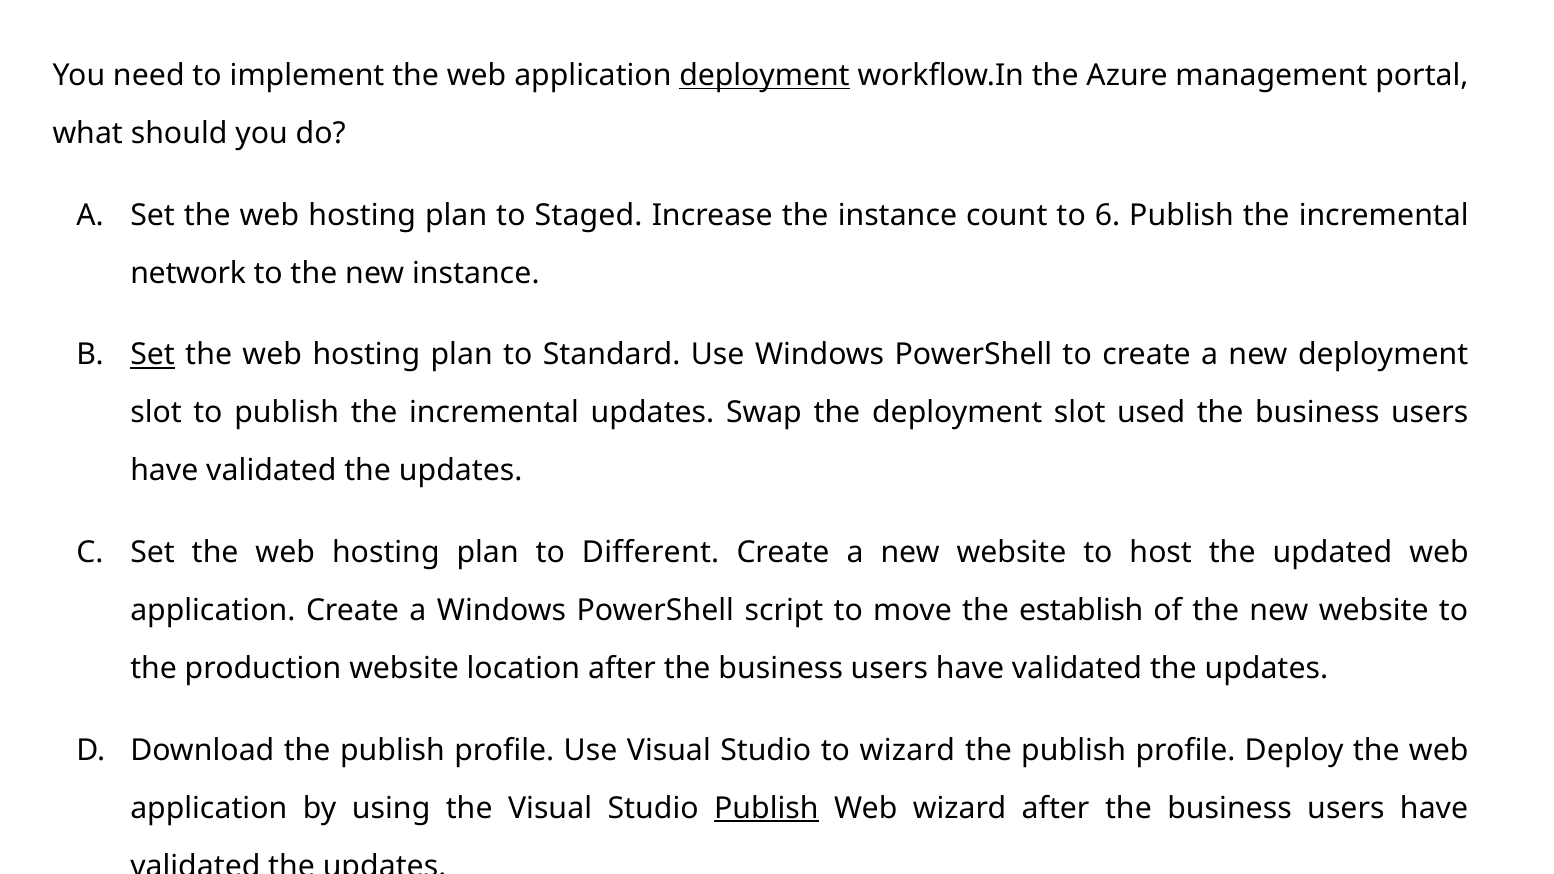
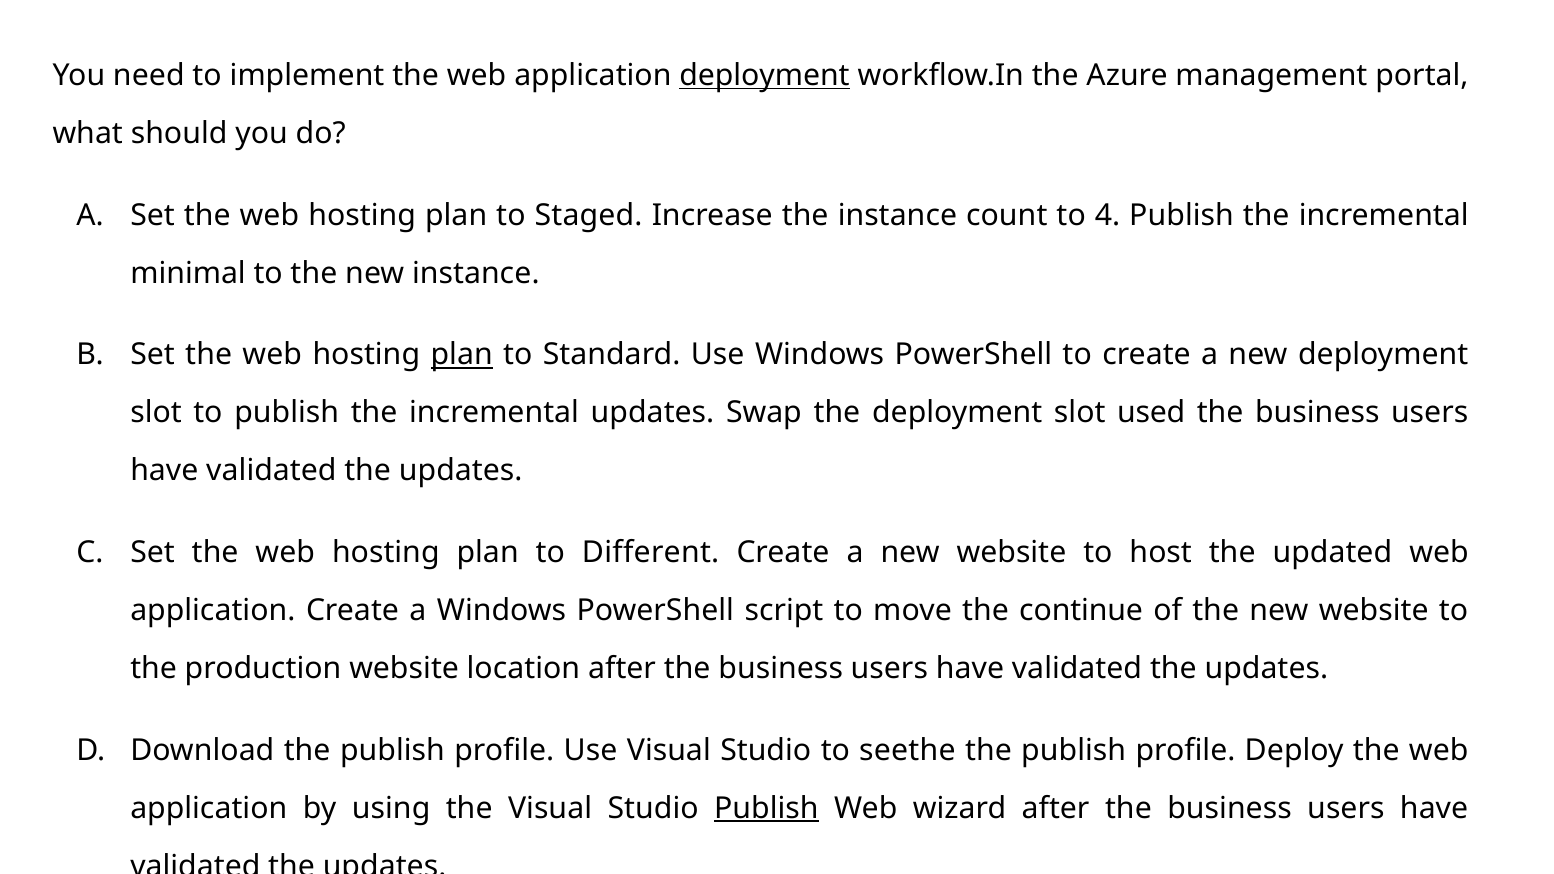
6: 6 -> 4 (1108, 215)
network: network -> minimal (188, 273)
Set underline: present -> none (153, 355)
plan underline: none -> present (462, 355)
establish: establish -> continue (1081, 611)
to wizard: wizard -> seethe (907, 750)
